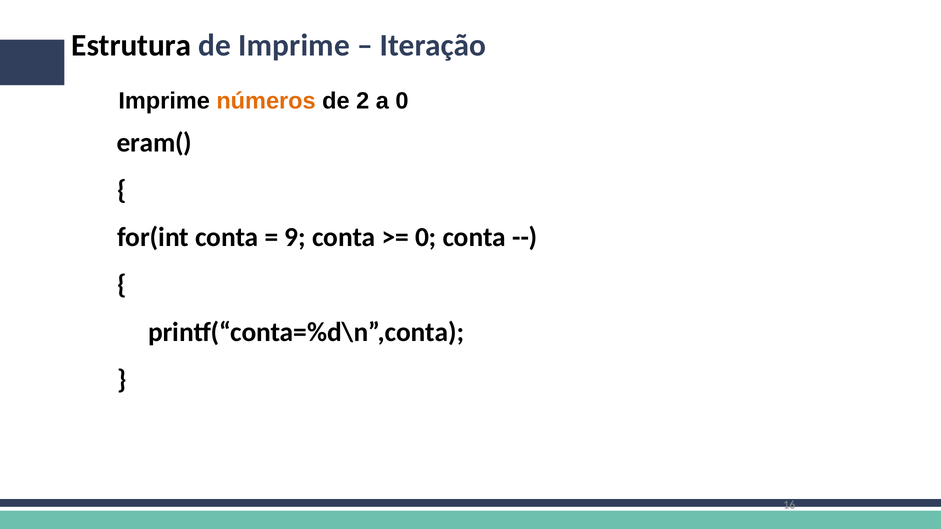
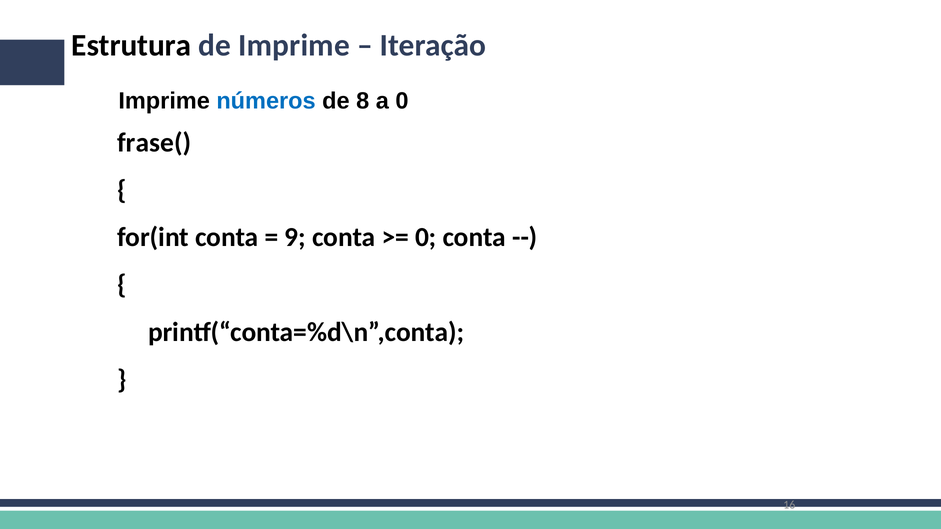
números colour: orange -> blue (266, 101)
2: 2 -> 8 (363, 101)
eram(: eram( -> frase( (154, 143)
